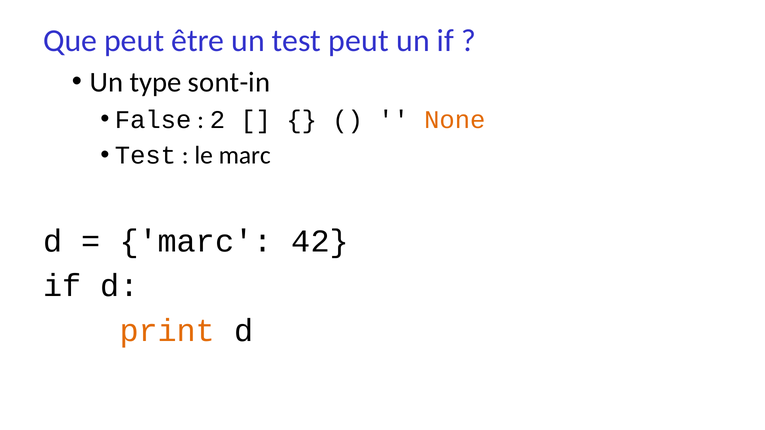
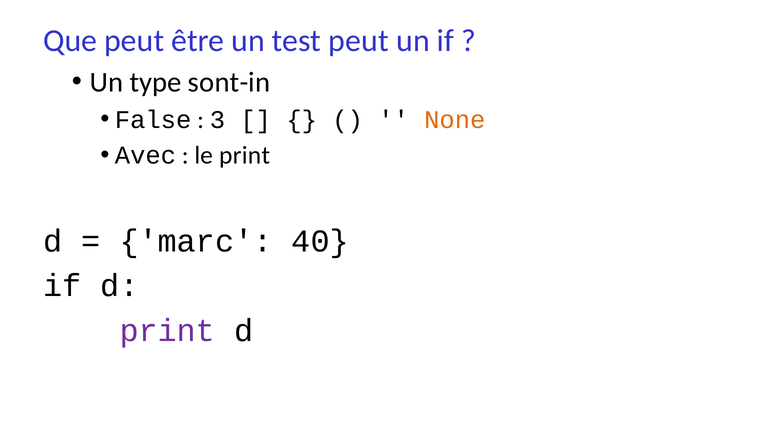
2: 2 -> 3 (217, 120)
Test: Test -> Avec (145, 156)
le marc: marc -> print (245, 156)
42: 42 -> 40 (320, 242)
print colour: orange -> purple (167, 331)
